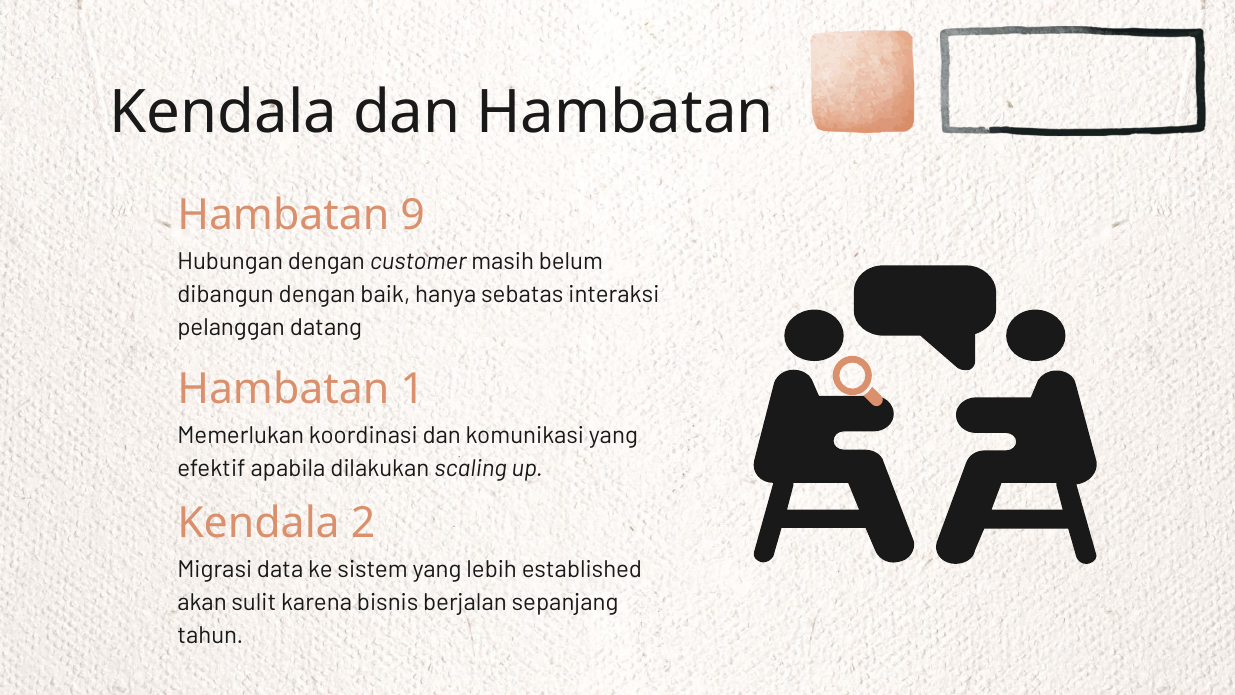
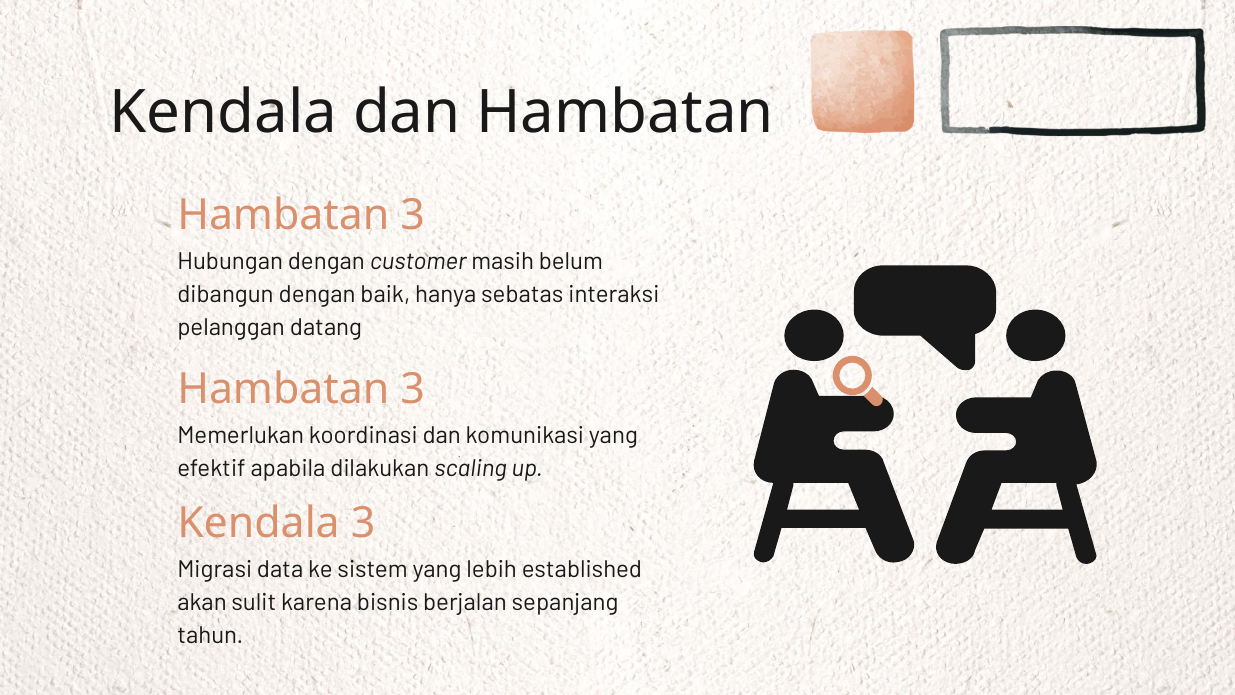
9: 9 -> 3 (413, 215)
1: 1 -> 3 (413, 389)
Kendala 2: 2 -> 3 (363, 523)
